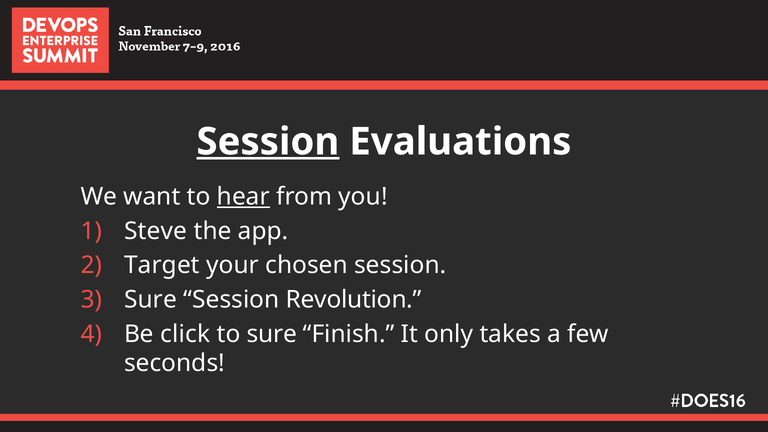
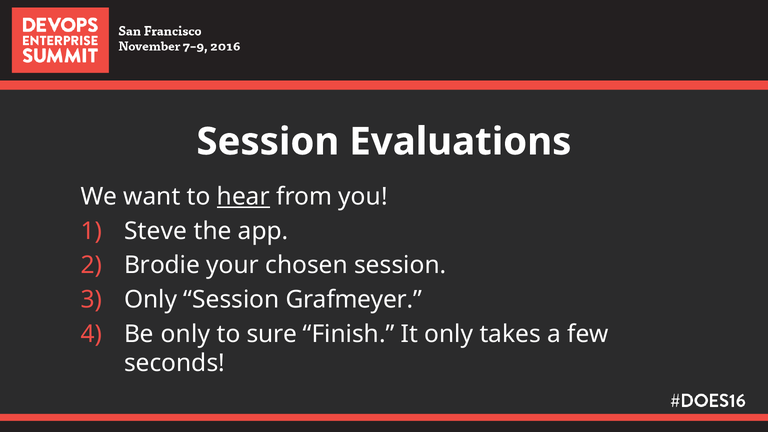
Session underline: present -> none (268, 142)
Target: Target -> Brodie (162, 265)
Sure: Sure -> Only (151, 300)
Revolution: Revolution -> Grafmeyer (354, 300)
Be click: click -> only (185, 334)
